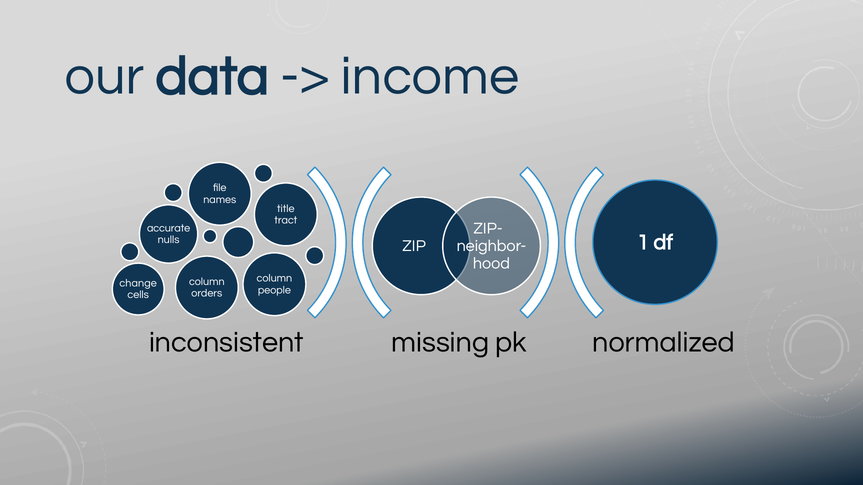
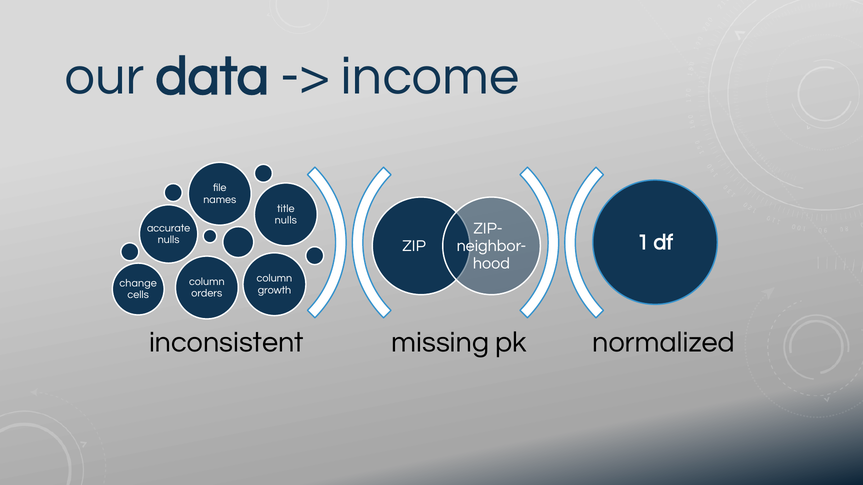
tract: tract -> nulls (286, 220)
people: people -> growth (274, 290)
